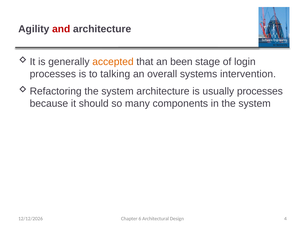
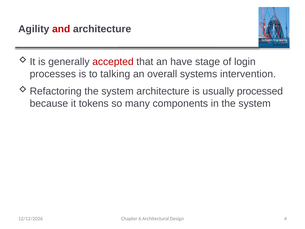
accepted colour: orange -> red (113, 62)
been: been -> have (181, 62)
usually processes: processes -> processed (260, 91)
should: should -> tokens (94, 103)
